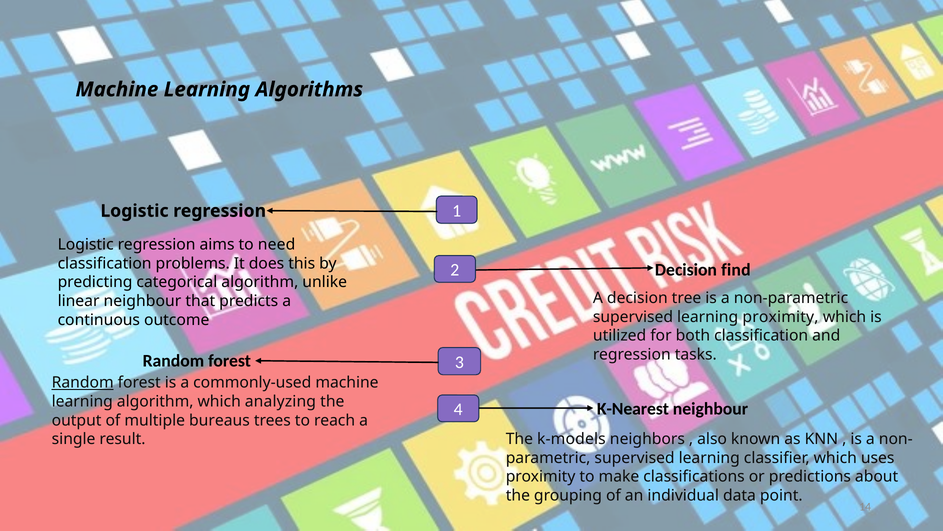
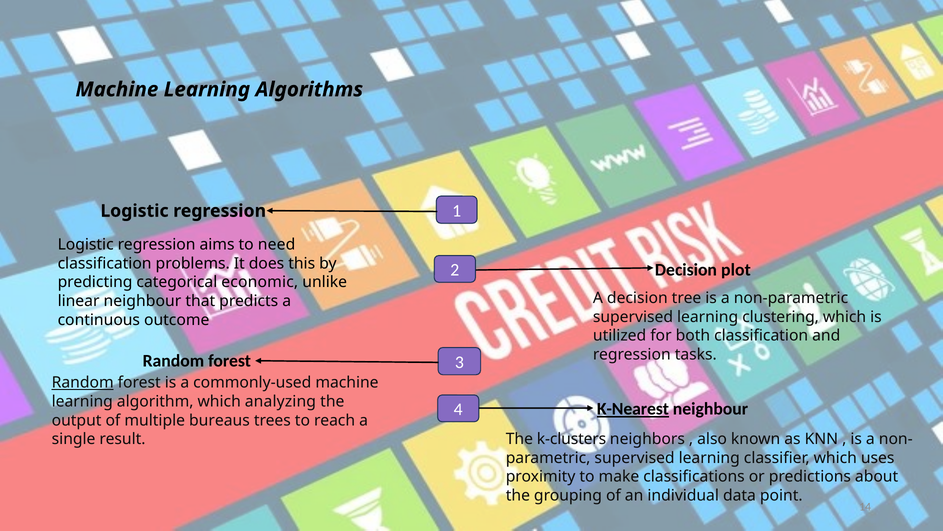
find: find -> plot (736, 270)
categorical algorithm: algorithm -> economic (260, 282)
learning proximity: proximity -> clustering (781, 316)
K-Nearest underline: none -> present (633, 409)
k-models: k-models -> k-clusters (572, 439)
